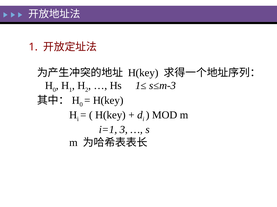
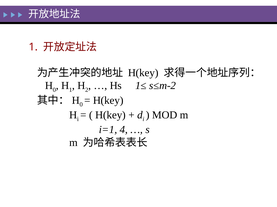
s≤m-3: s≤m-3 -> s≤m-2 (163, 86)
3: 3 -> 4 (124, 130)
